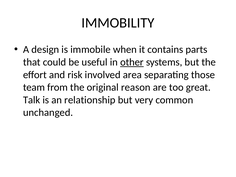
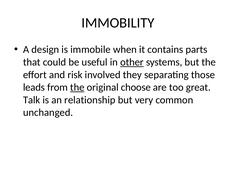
area: area -> they (132, 75)
team: team -> leads (34, 87)
the underline: none -> present (77, 87)
reason: reason -> choose (136, 87)
